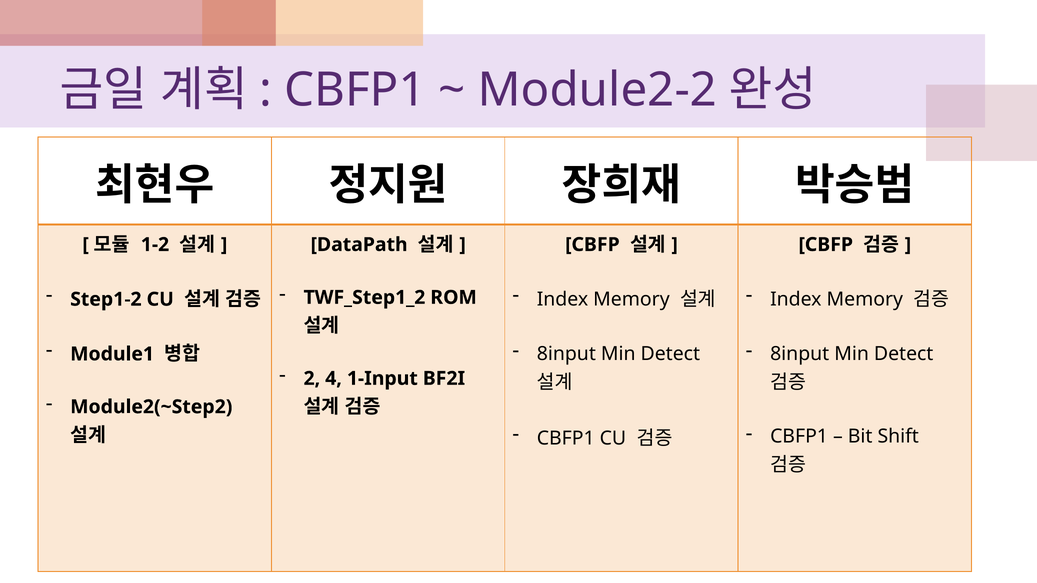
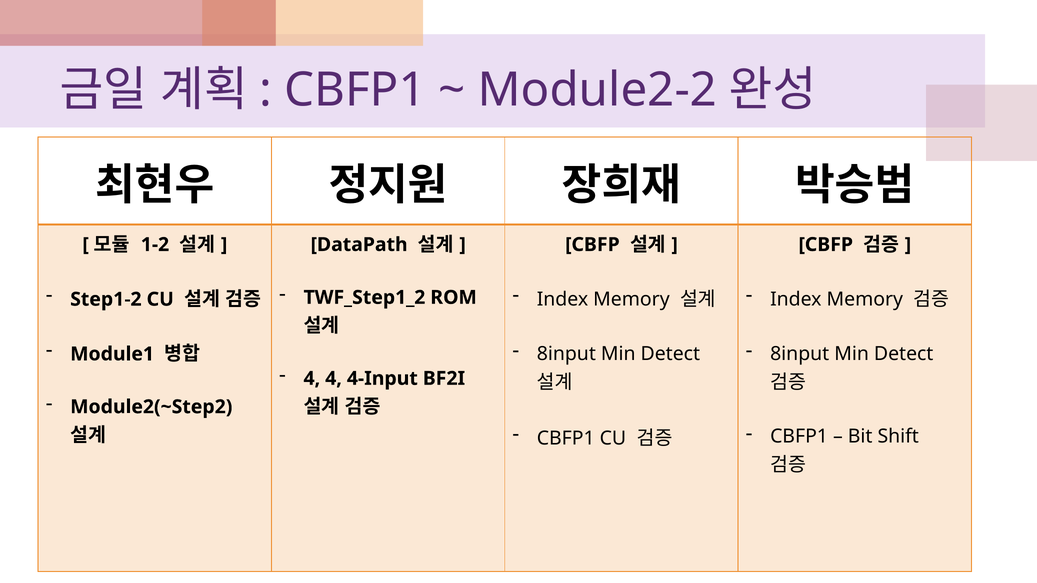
2: 2 -> 4 (312, 379)
1-Input: 1-Input -> 4-Input (382, 379)
